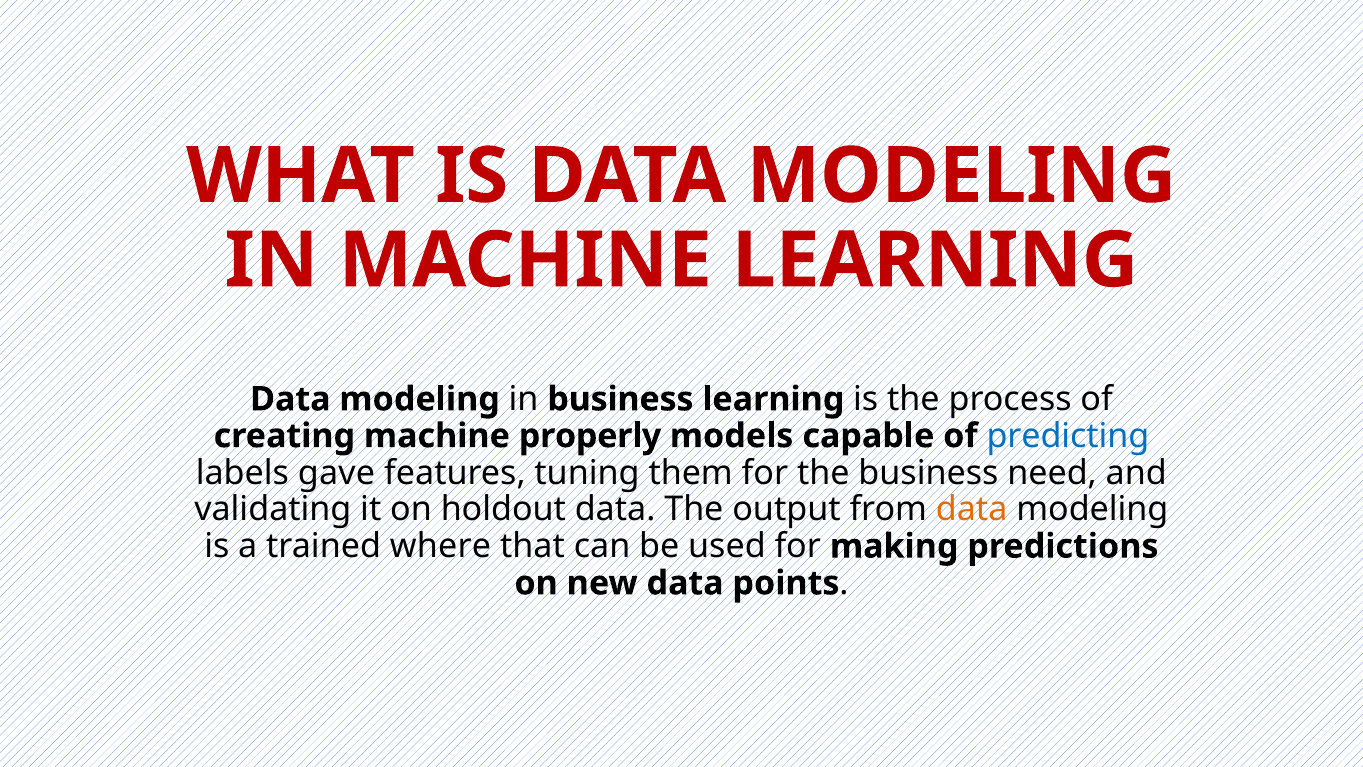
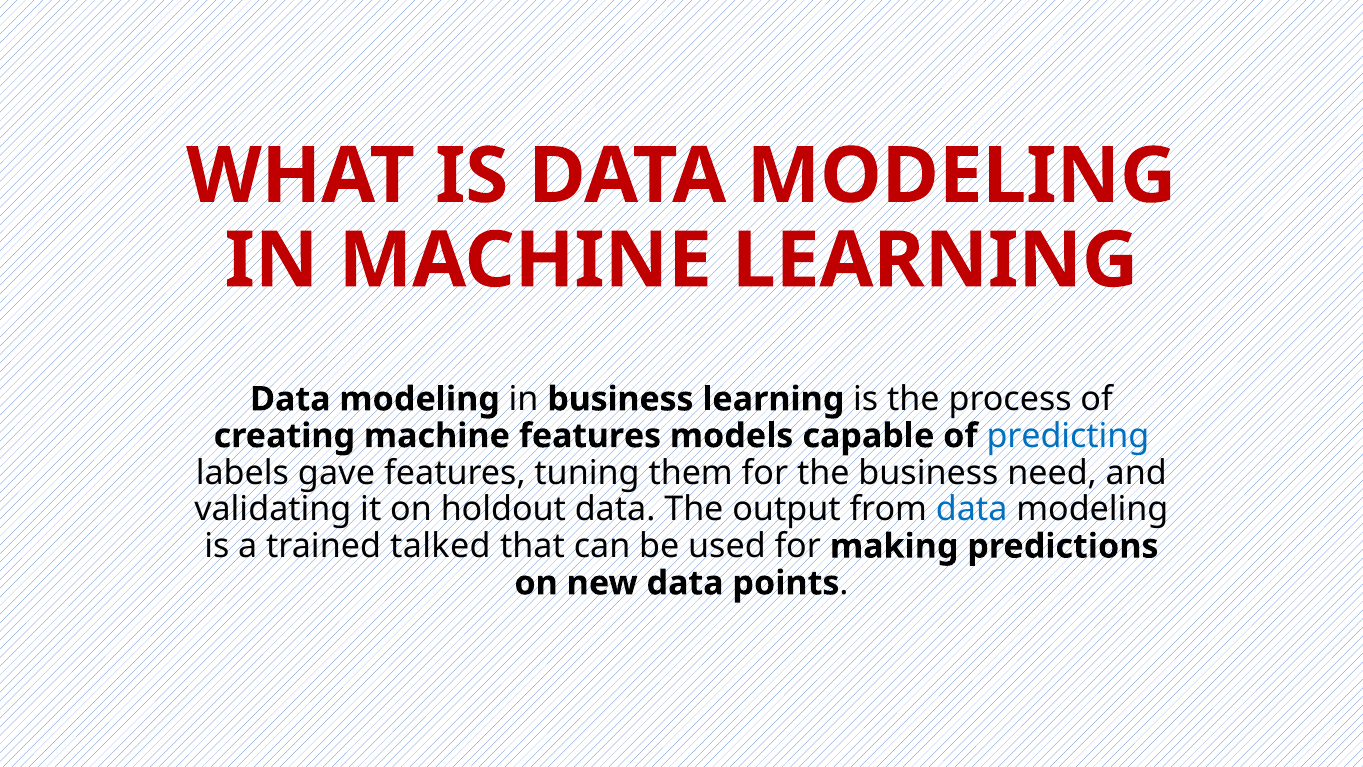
machine properly: properly -> features (590, 436)
data colour: orange -> blue (972, 509)
where: where -> talked (440, 546)
